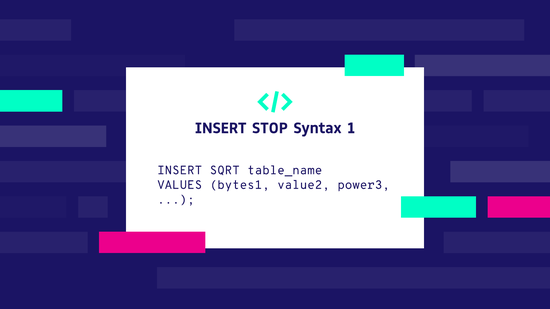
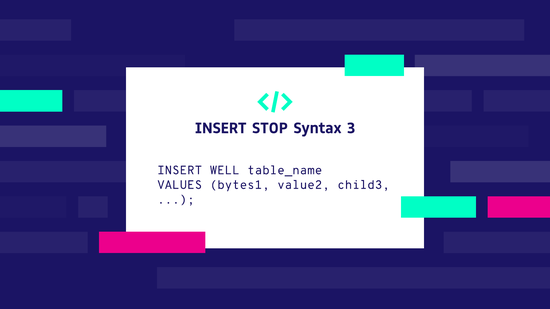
1: 1 -> 3 (351, 128)
SQRT: SQRT -> WELL (225, 170)
power3: power3 -> child3 (364, 185)
